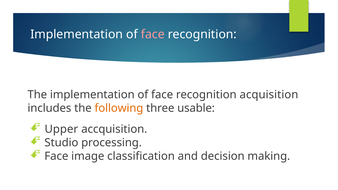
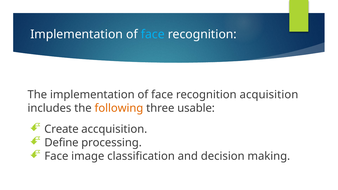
face colour: pink -> light blue (153, 34)
Upper: Upper -> Create (61, 129)
Studio: Studio -> Define (61, 143)
